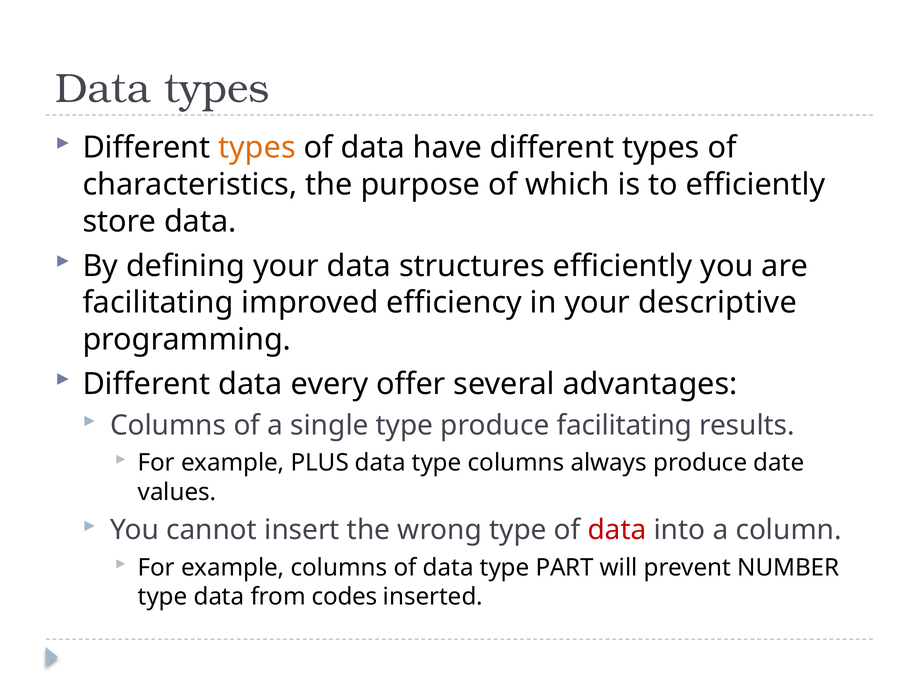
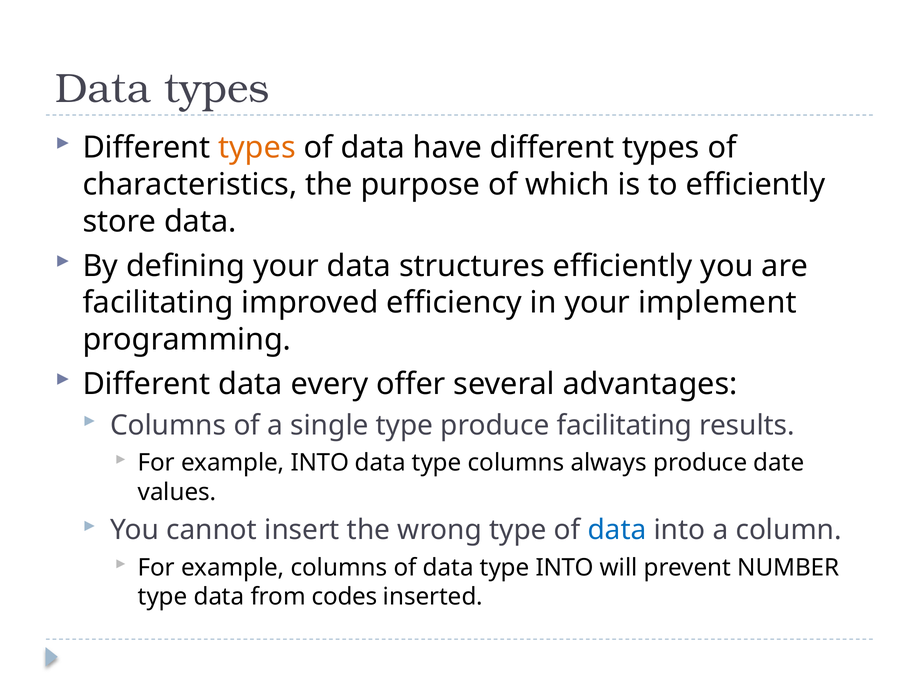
descriptive: descriptive -> implement (717, 302)
example PLUS: PLUS -> INTO (320, 462)
data colour: red -> blue (617, 530)
type PART: PART -> INTO (565, 567)
